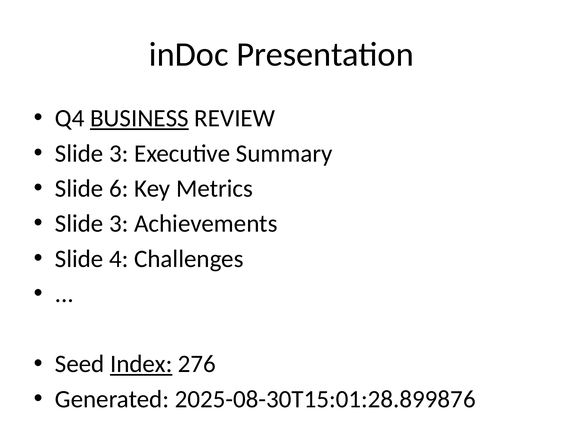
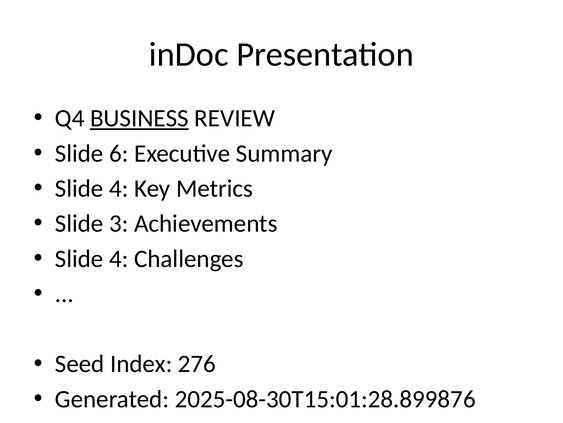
3: 3 -> 6 (119, 153)
6: 6 -> 4 (119, 188)
Index underline: present -> none (141, 363)
